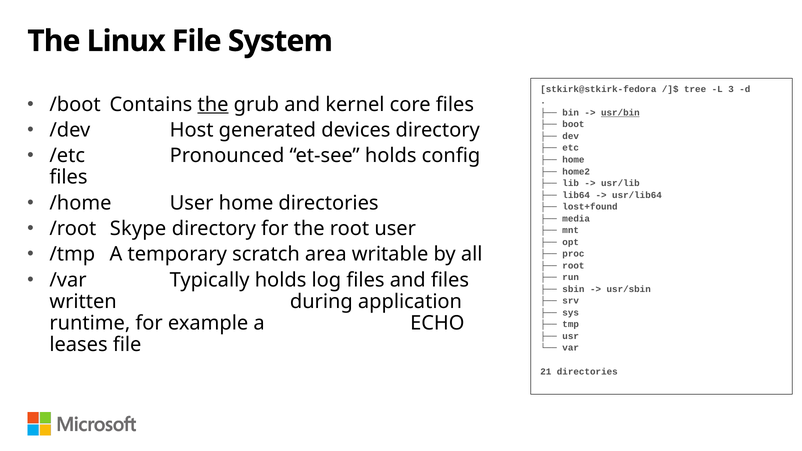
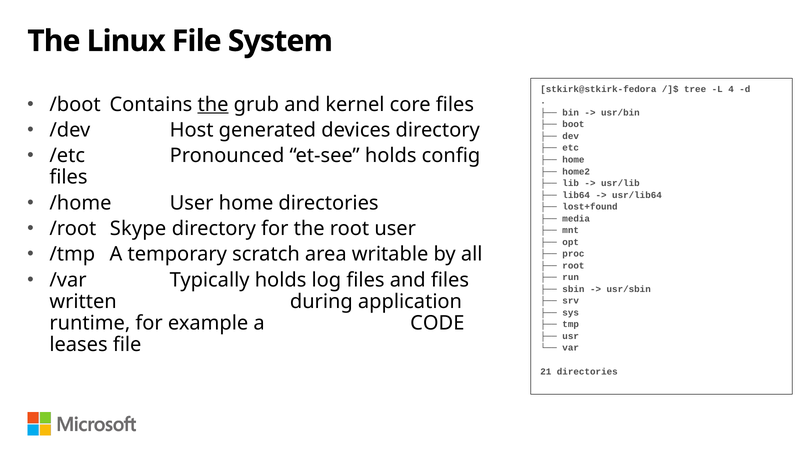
3: 3 -> 4 (731, 89)
usr/bin underline: present -> none (620, 113)
ECHO: ECHO -> CODE (437, 323)
